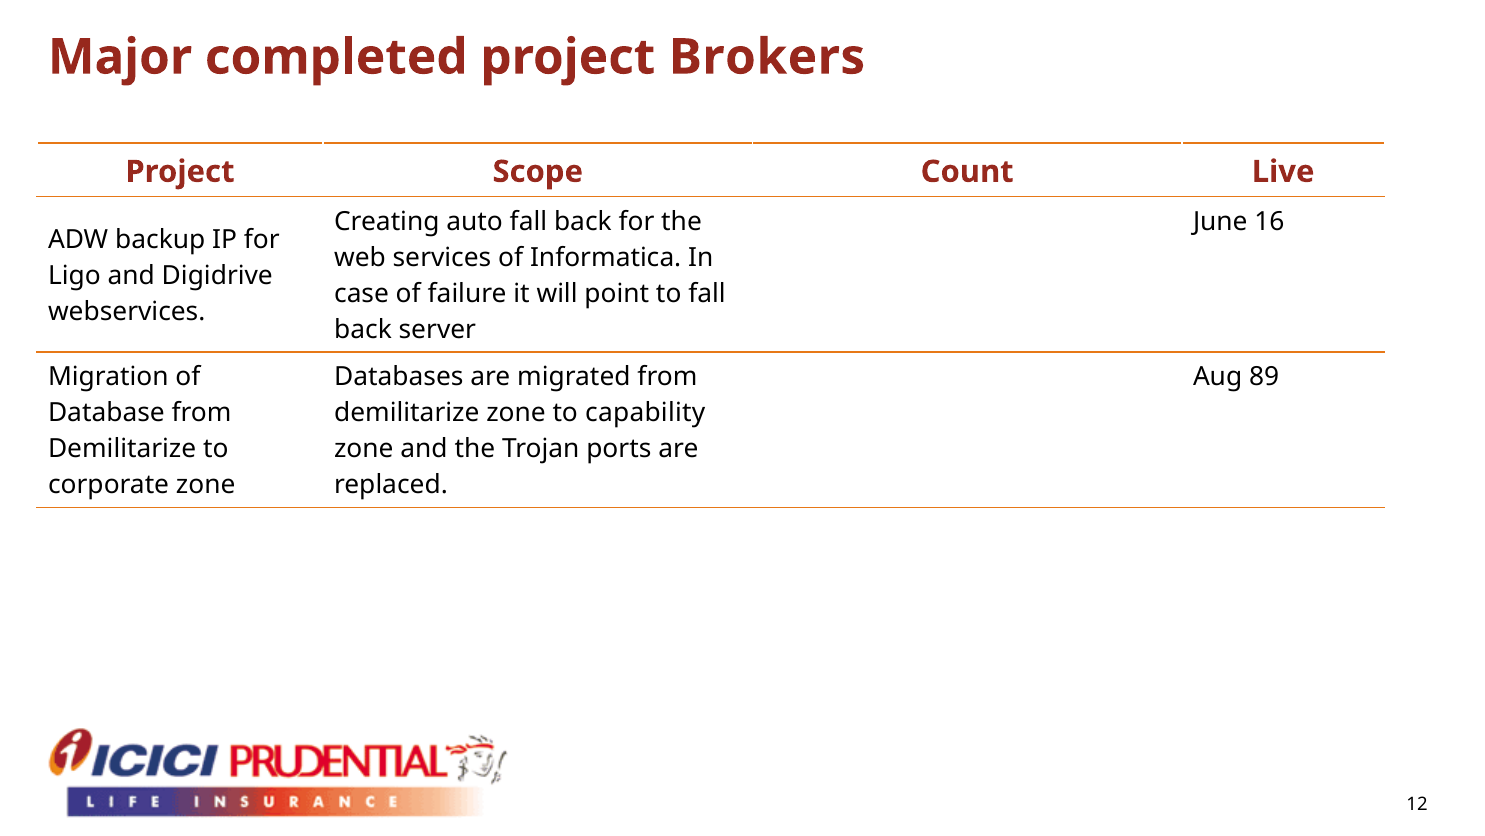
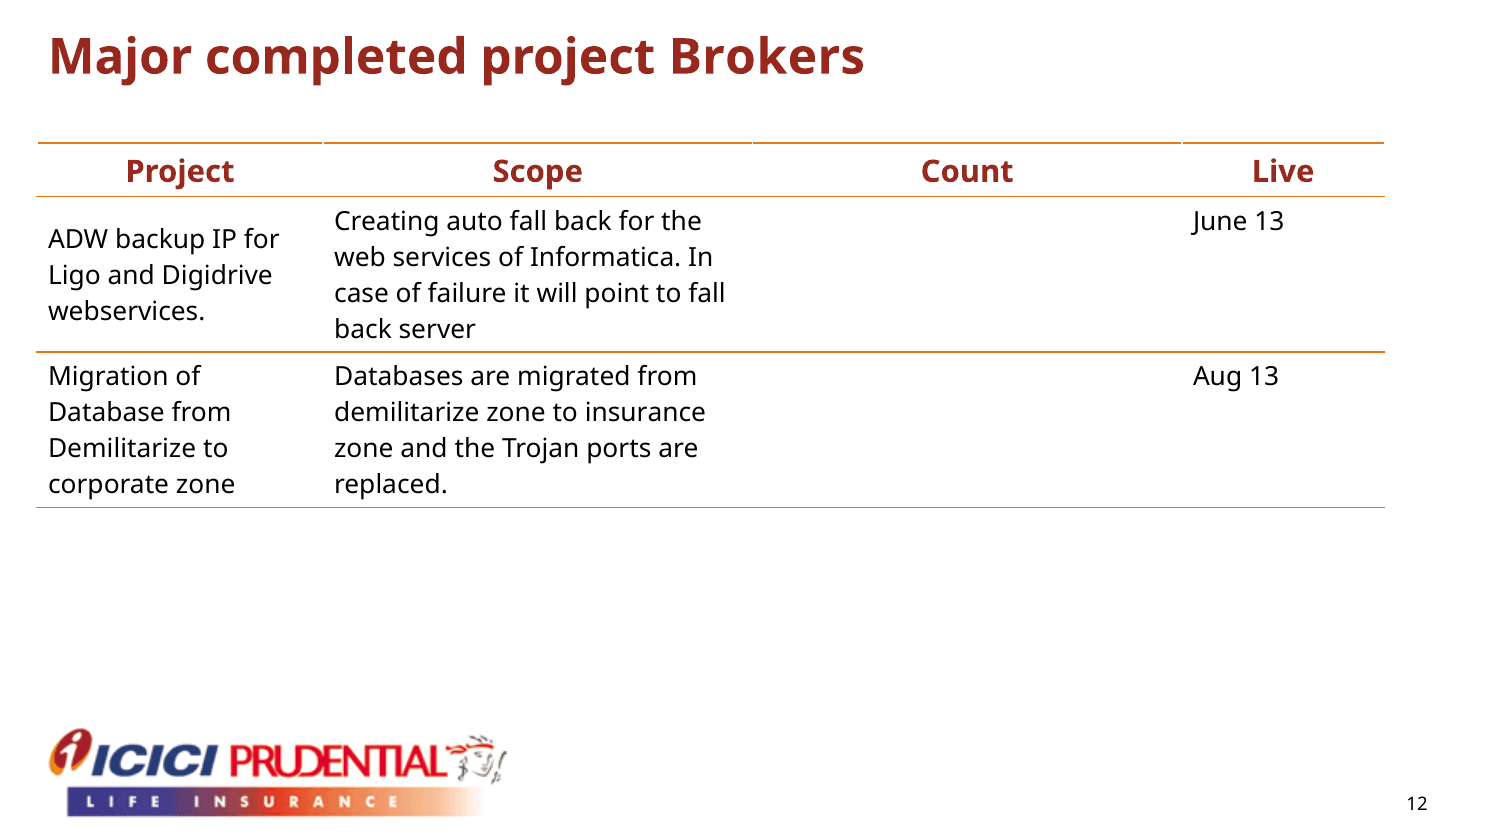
June 16: 16 -> 13 (1269, 222)
Aug 89: 89 -> 13 (1264, 377)
capability: capability -> insurance (645, 413)
